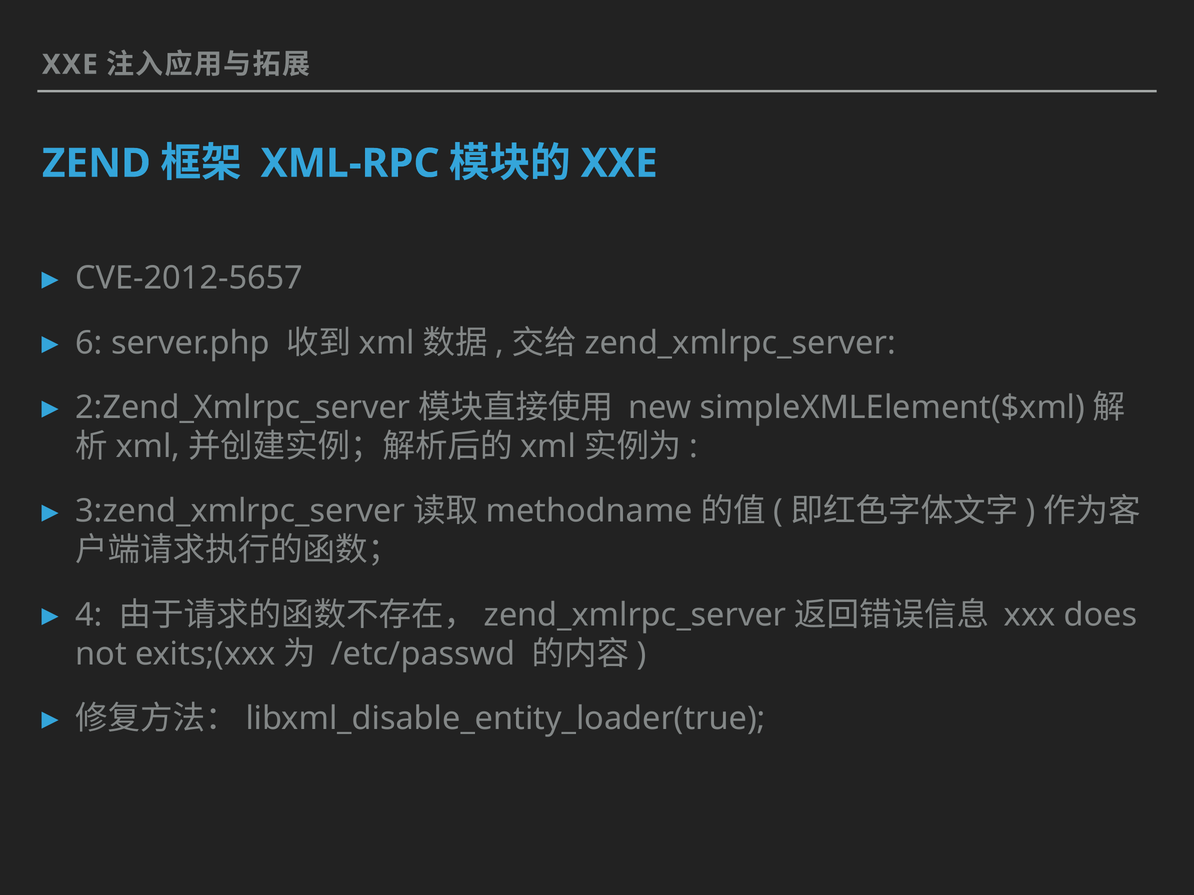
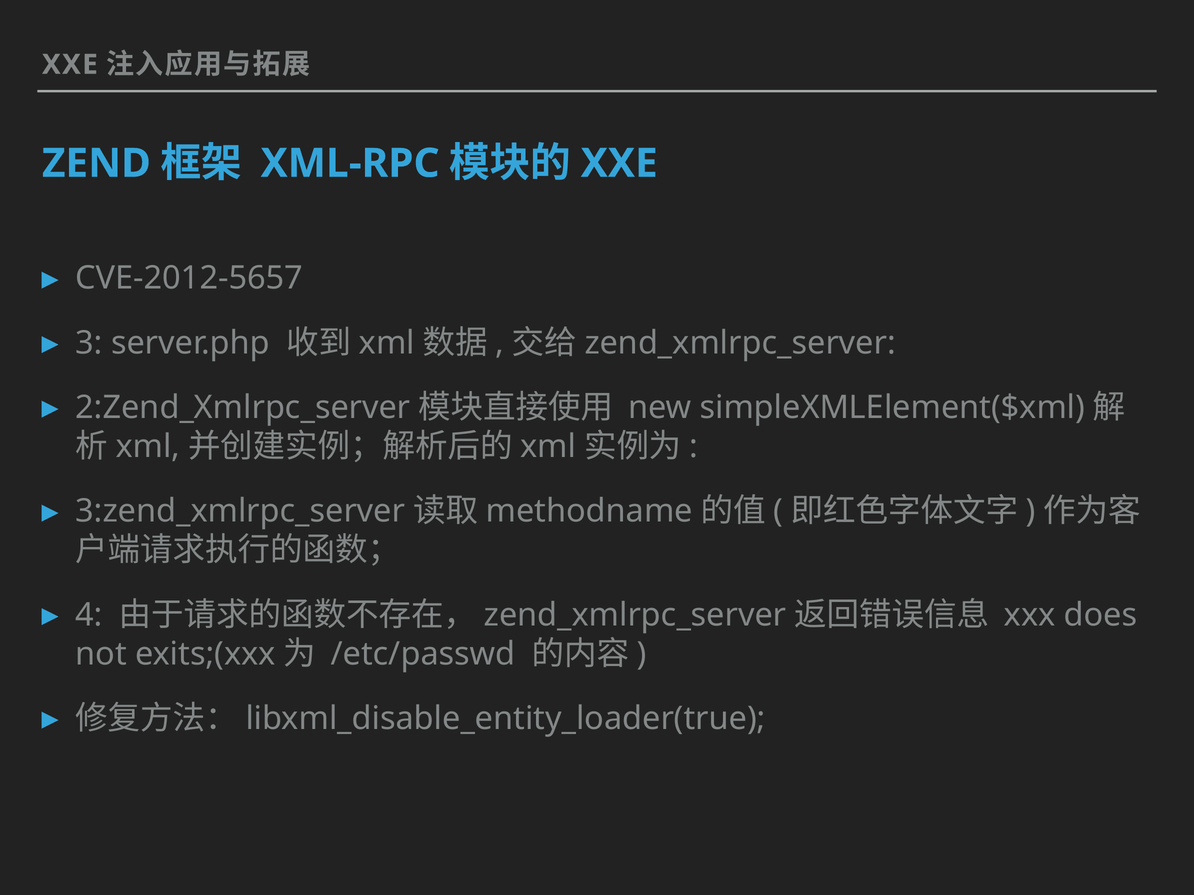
6: 6 -> 3 (89, 343)
